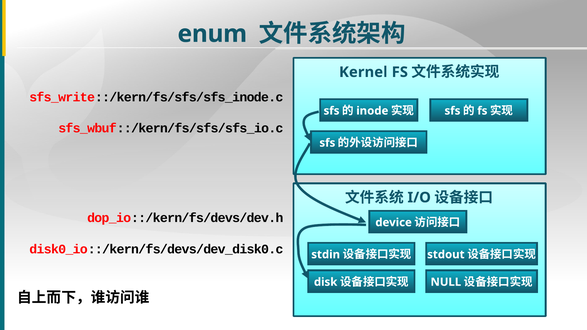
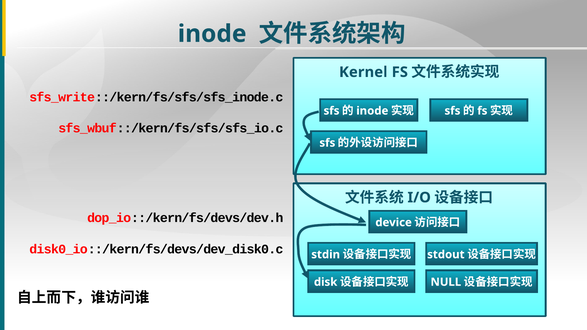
enum: enum -> inode (212, 34)
